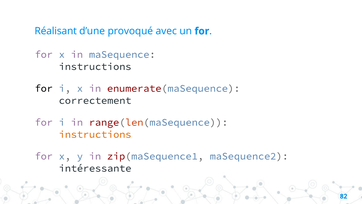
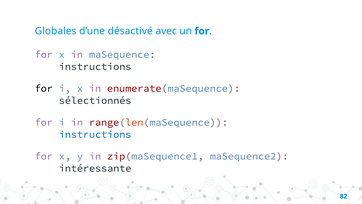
Réalisant: Réalisant -> Globales (56, 31)
provoqué: provoqué -> désactivé (130, 31)
correctement: correctement -> sélectionnés (95, 100)
instructions colour: orange -> blue (95, 134)
